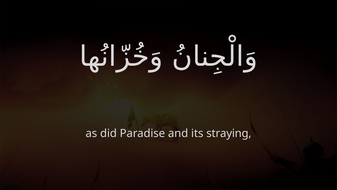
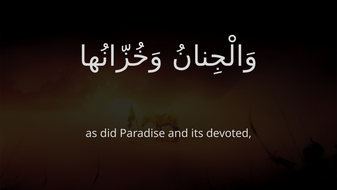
straying: straying -> devoted (229, 133)
